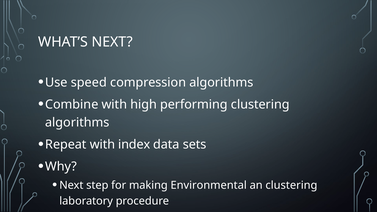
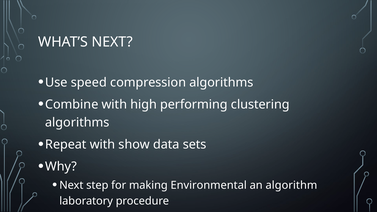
index: index -> show (134, 145)
an clustering: clustering -> algorithm (291, 185)
